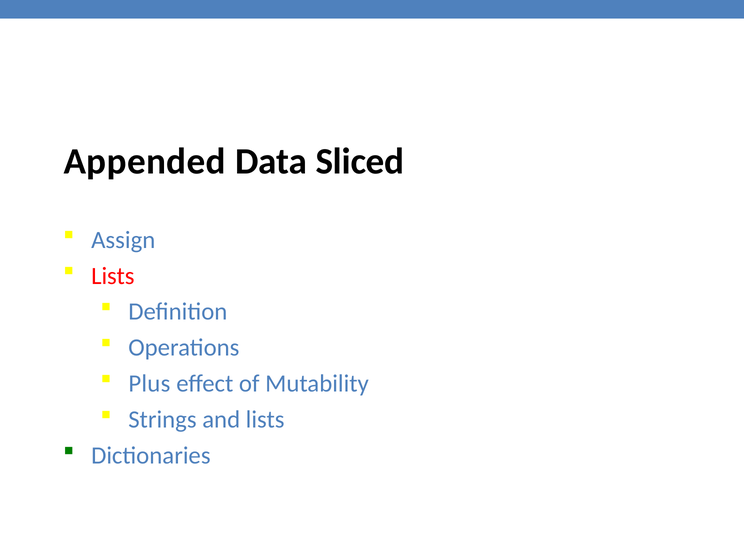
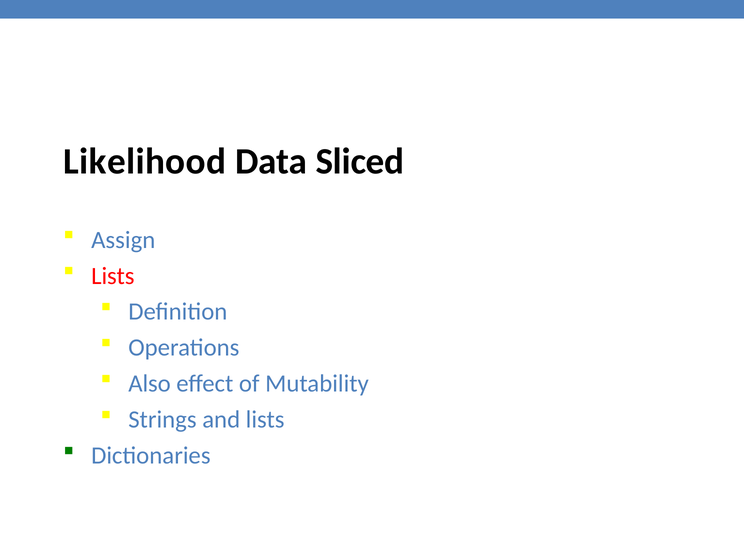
Appended: Appended -> Likelihood (145, 161)
Plus: Plus -> Also (150, 384)
